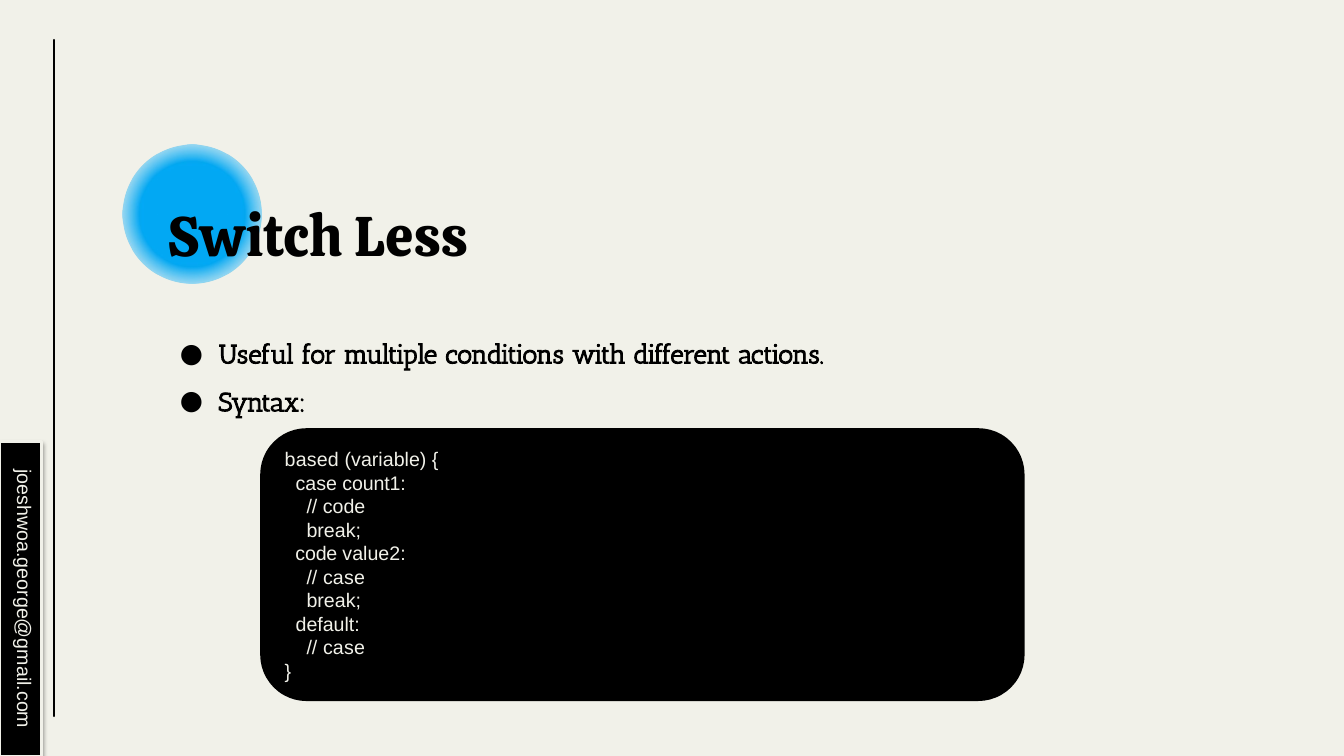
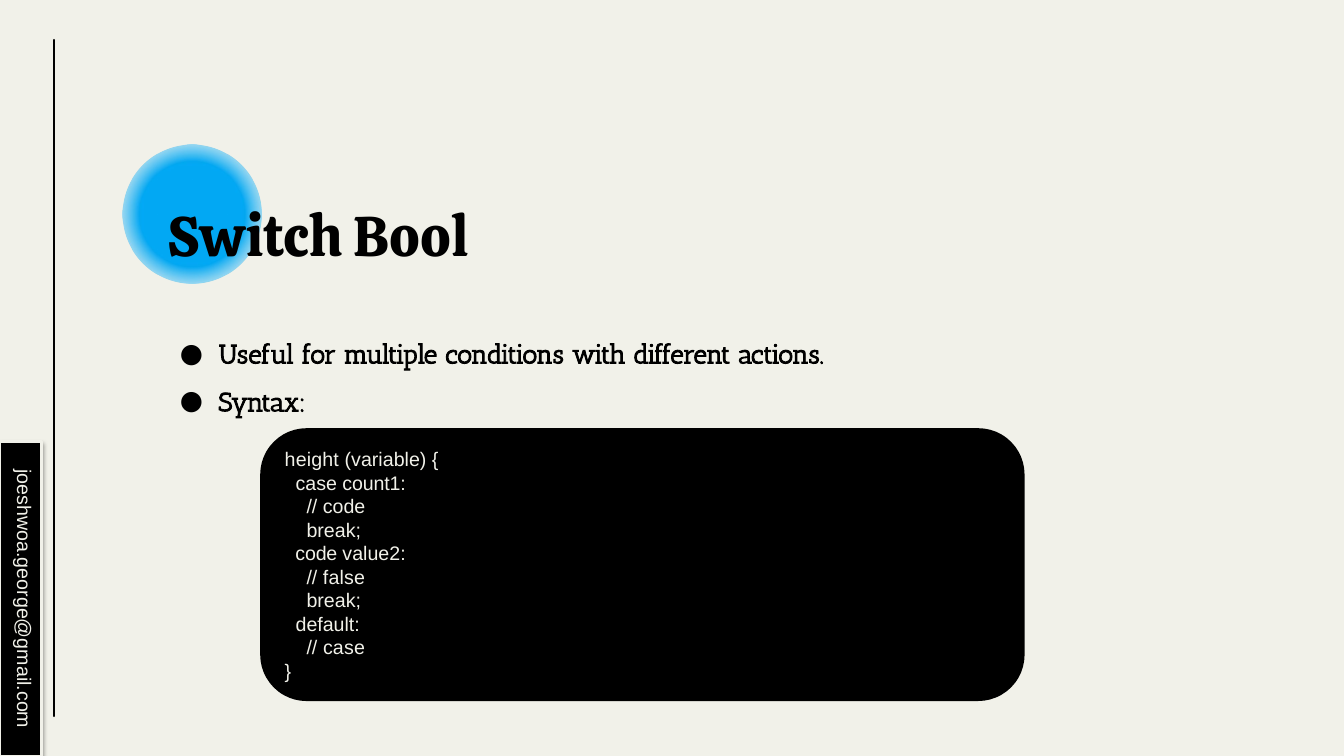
Less: Less -> Bool (412, 238)
based: based -> height (312, 460)
case: case -> false (344, 578)
